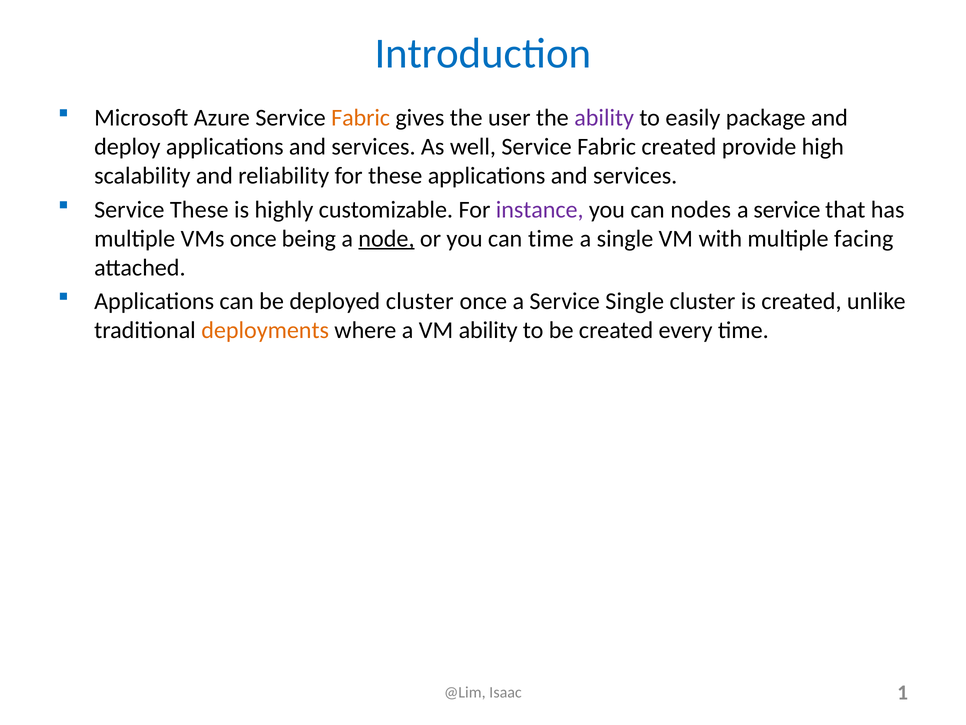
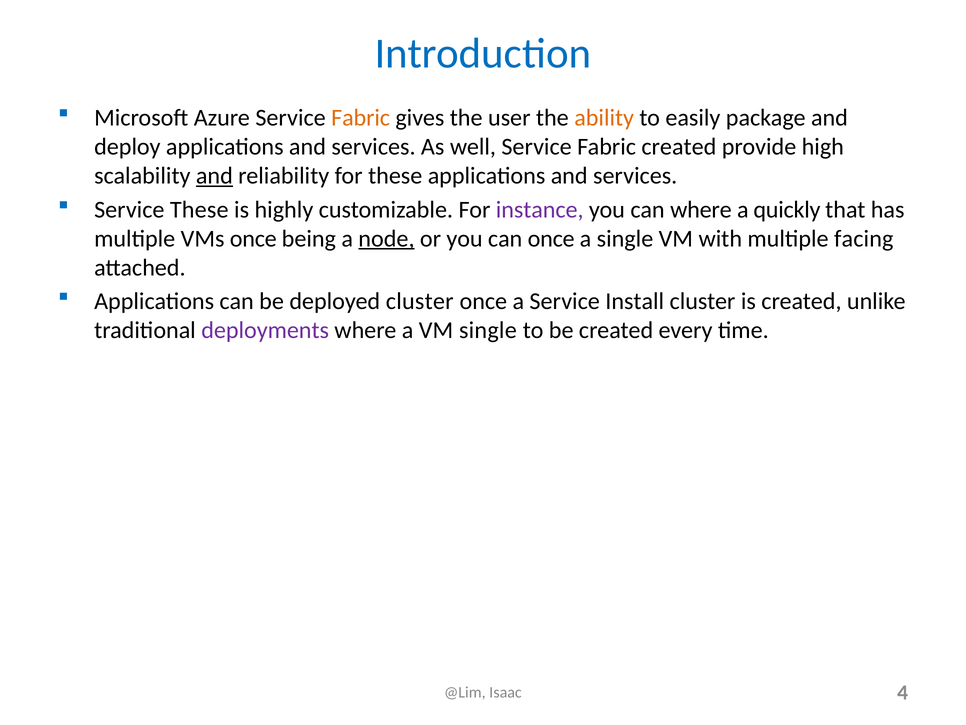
ability colour: purple -> orange (604, 118)
and underline: none -> present (214, 176)
can nodes: nodes -> where (701, 209)
service: service -> quickly (787, 209)
can time: time -> once (551, 238)
Service Single: Single -> Install (635, 301)
deployments colour: orange -> purple (265, 330)
VM ability: ability -> single (488, 330)
1: 1 -> 4 (903, 692)
